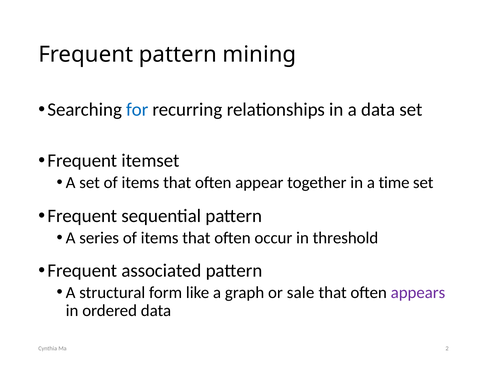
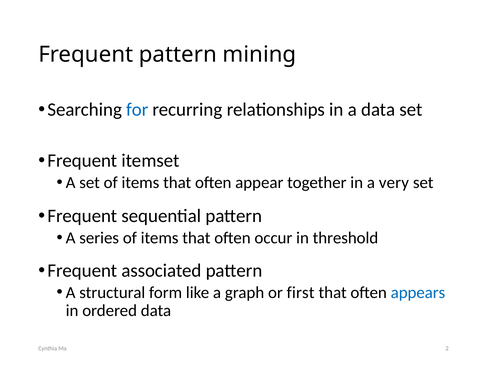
time: time -> very (394, 183)
sale: sale -> first (301, 293)
appears colour: purple -> blue (418, 293)
